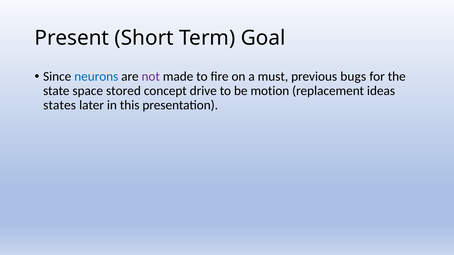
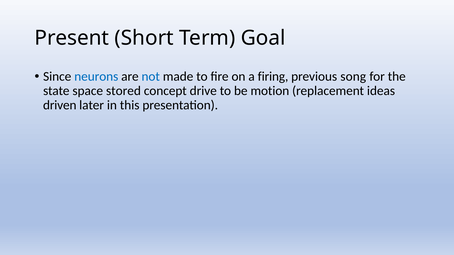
not colour: purple -> blue (151, 77)
must: must -> firing (273, 77)
bugs: bugs -> song (353, 77)
states: states -> driven (60, 105)
